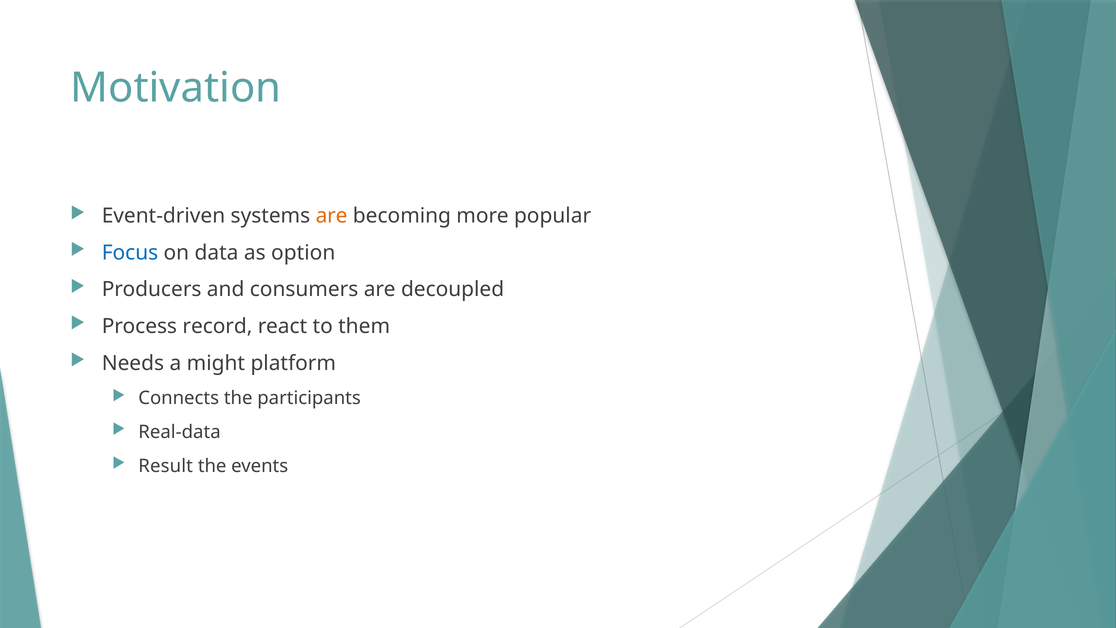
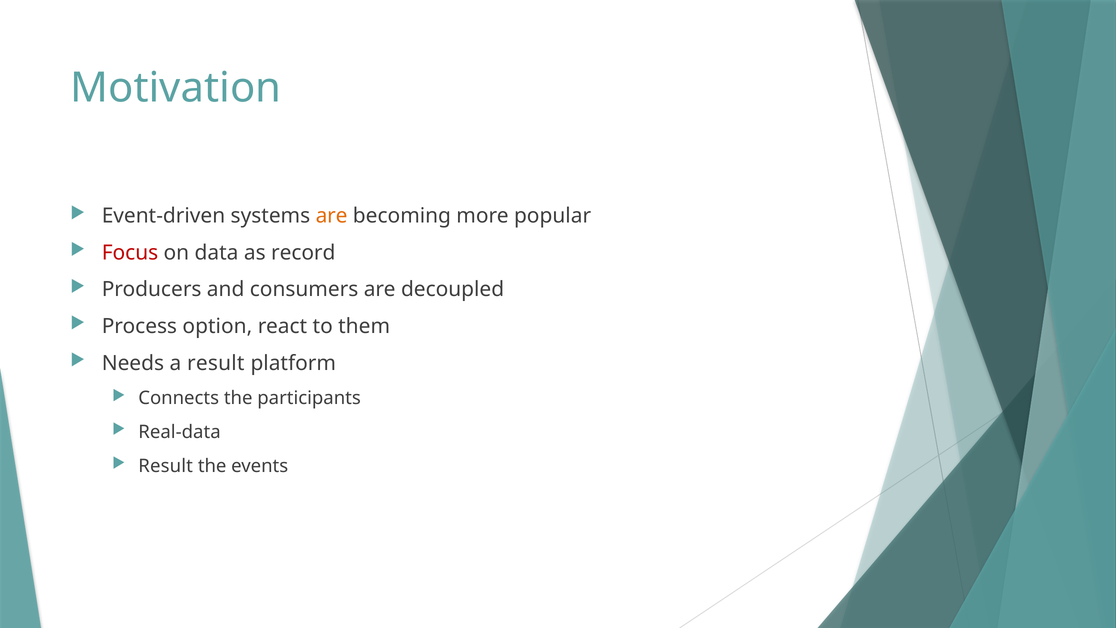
Focus colour: blue -> red (130, 253)
option: option -> record (303, 253)
record: record -> option (217, 326)
a might: might -> result (216, 363)
